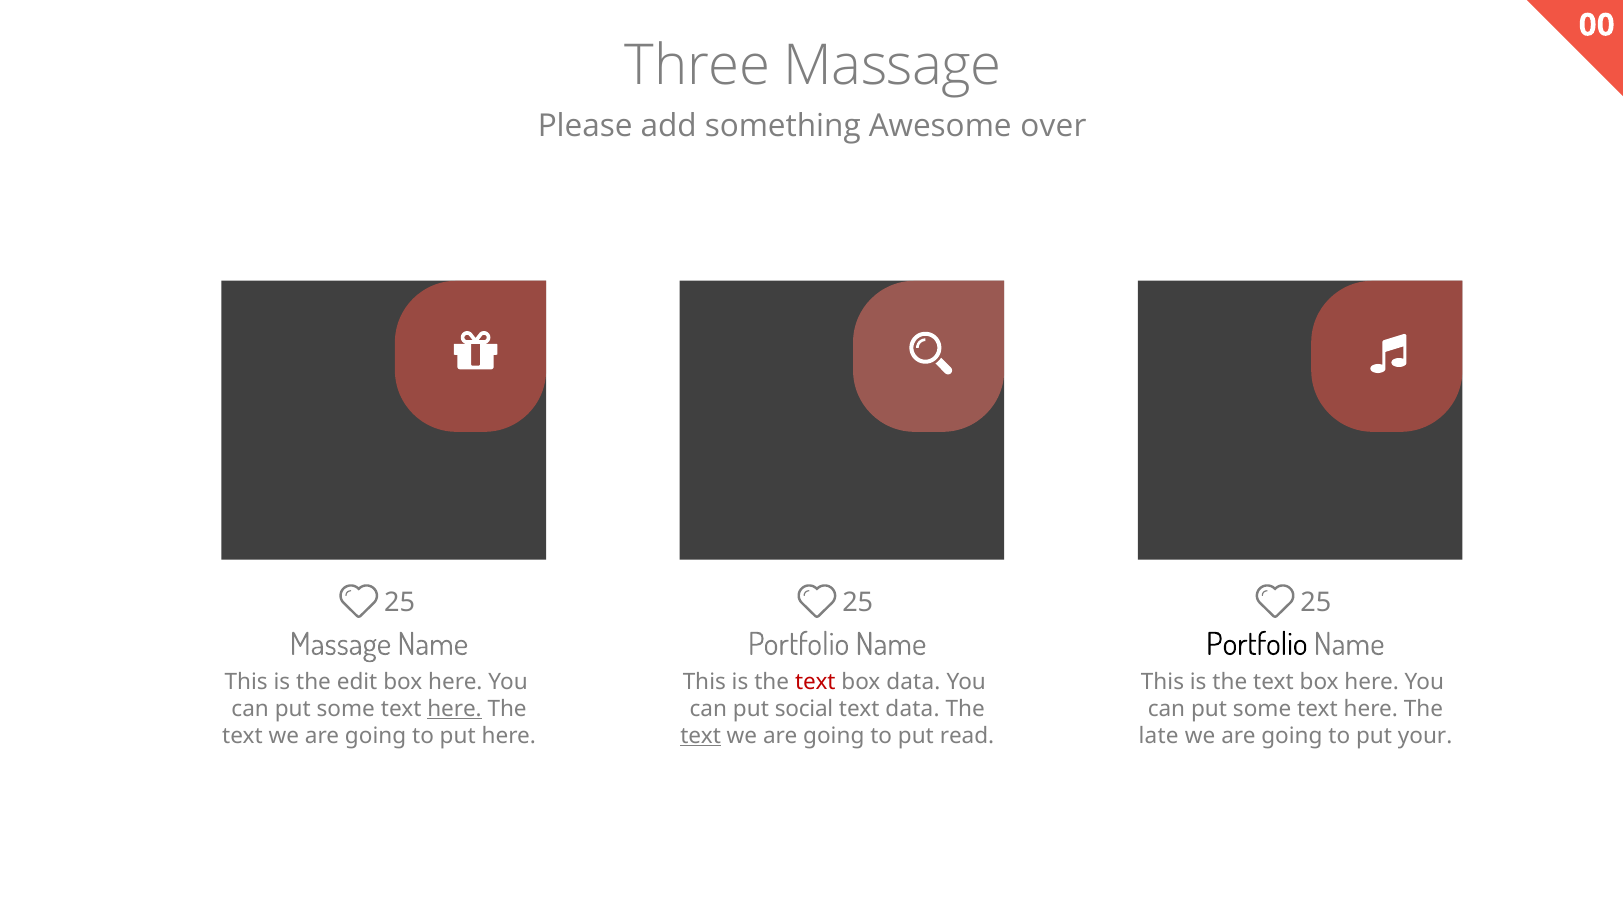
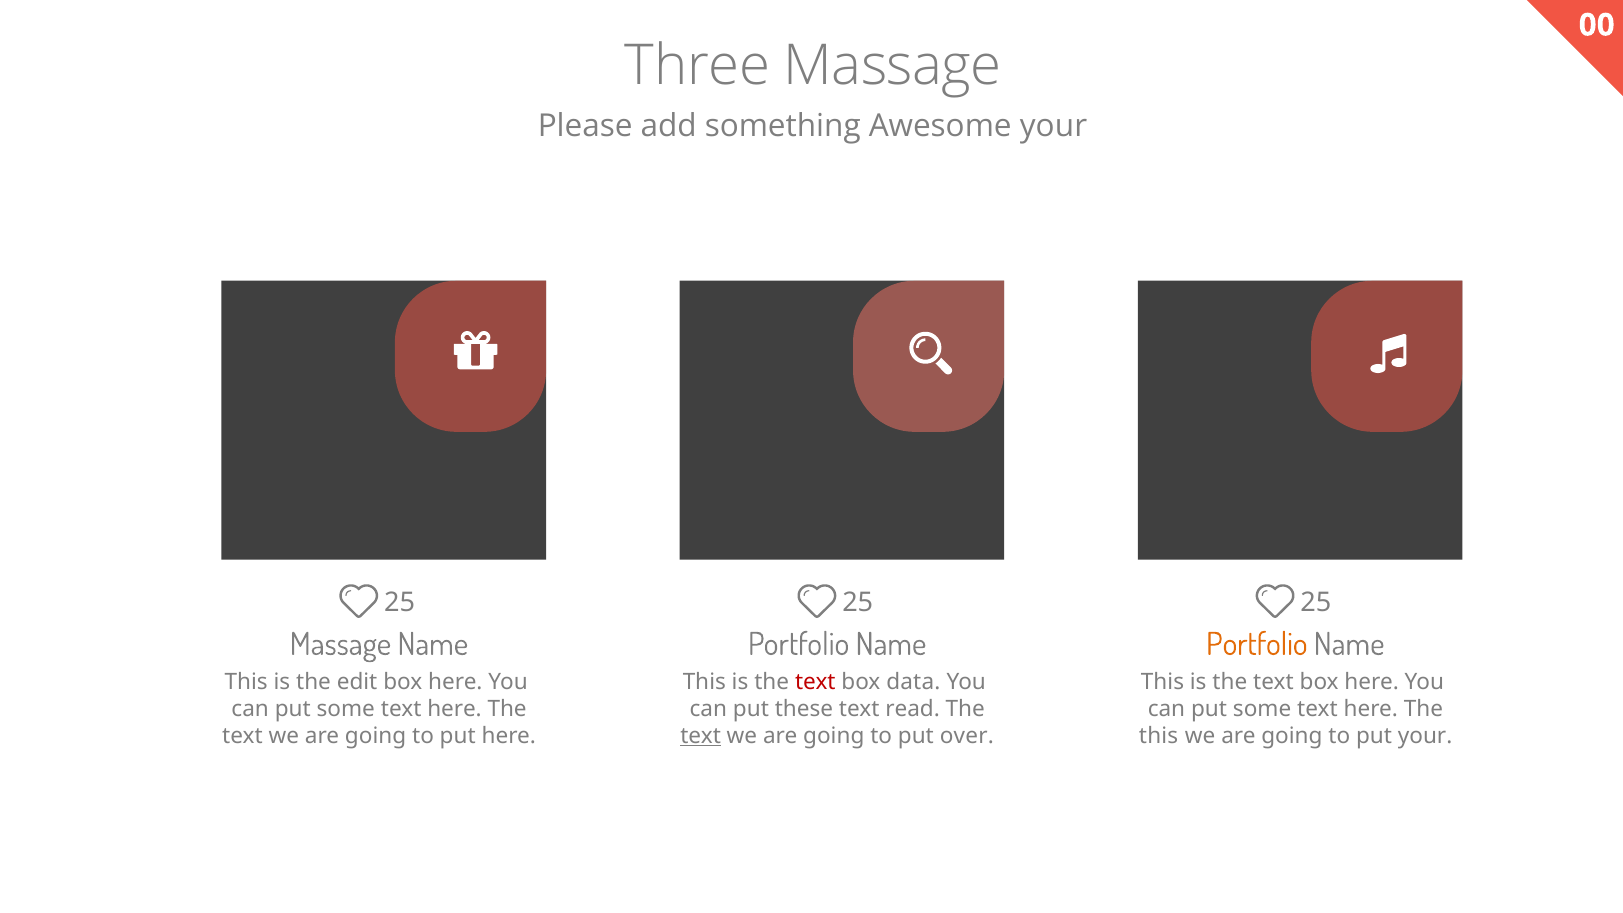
Awesome over: over -> your (1053, 126)
Portfolio colour: black -> orange (1257, 644)
here underline: present -> none (455, 709)
social: social -> these (804, 709)
text data: data -> read (913, 709)
read: read -> over (967, 736)
late: late -> this (1159, 736)
